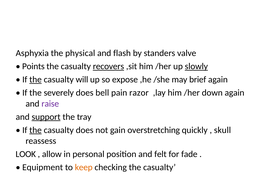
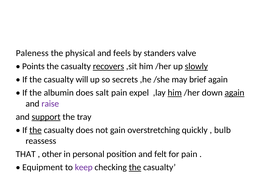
Asphyxia: Asphyxia -> Paleness (32, 53)
flash: flash -> feels (122, 53)
the underline: present -> none (36, 80)
expose: expose -> secrets (125, 80)
severely: severely -> albumin (59, 93)
bell: bell -> salt (102, 93)
razor: razor -> expel (139, 93)
him underline: none -> present (175, 93)
again underline: none -> present (235, 93)
skull: skull -> bulb (222, 130)
LOOK: LOOK -> THAT (26, 155)
allow: allow -> other (52, 155)
for fade: fade -> pain (189, 155)
keep colour: orange -> purple (84, 168)
the underline: none -> present (135, 168)
